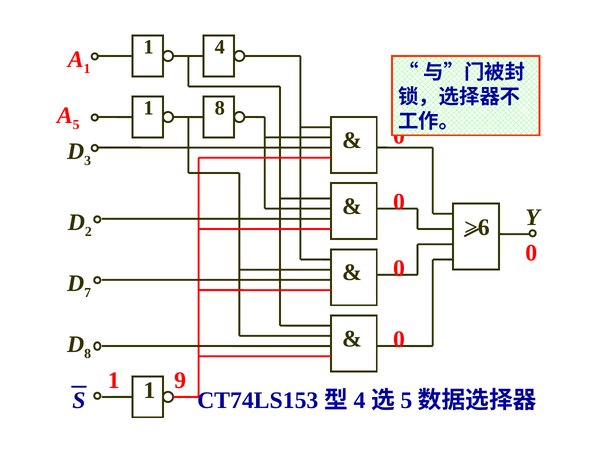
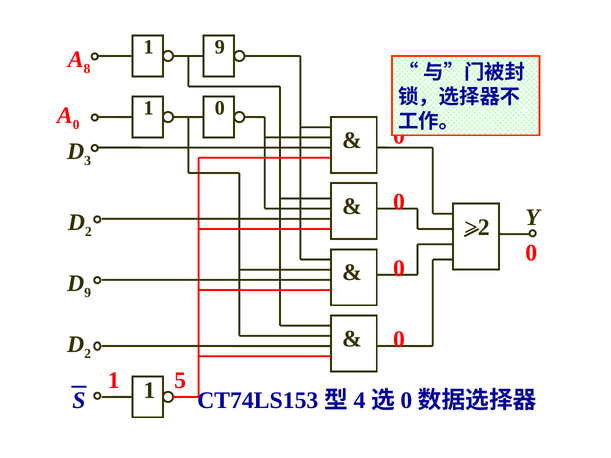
1 4: 4 -> 9 (220, 47)
1: 1 -> 8 (87, 69)
1 8: 8 -> 0 (220, 108)
5: 5 -> 0 (76, 125)
>6: >6 -> >2 (477, 228)
7: 7 -> 9 (88, 293)
8: 8 -> 2 (88, 354)
9: 9 -> 5 (180, 380)
5: 5 -> 0 (406, 401)
